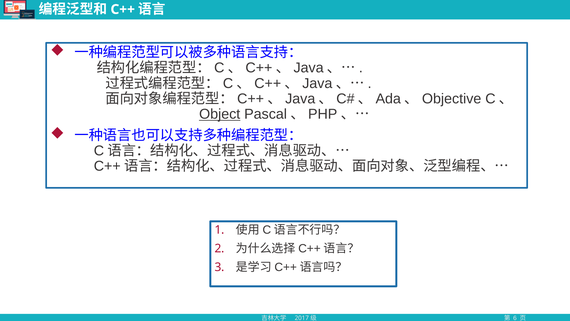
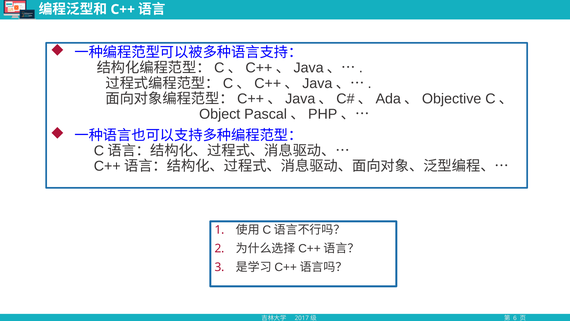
Object underline: present -> none (220, 114)
